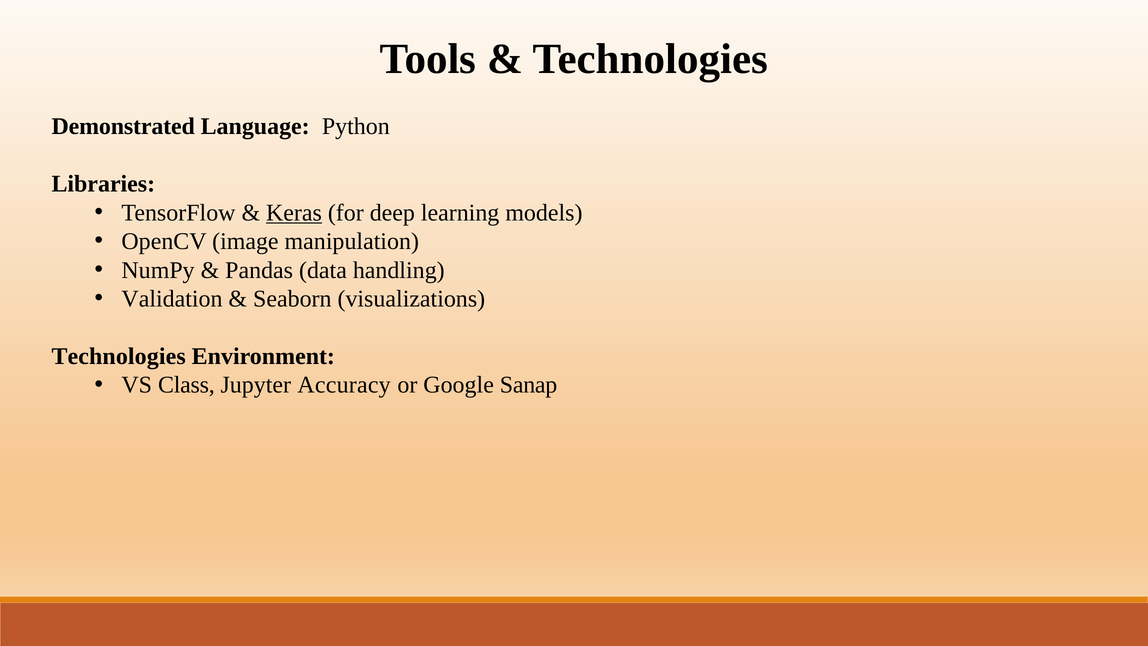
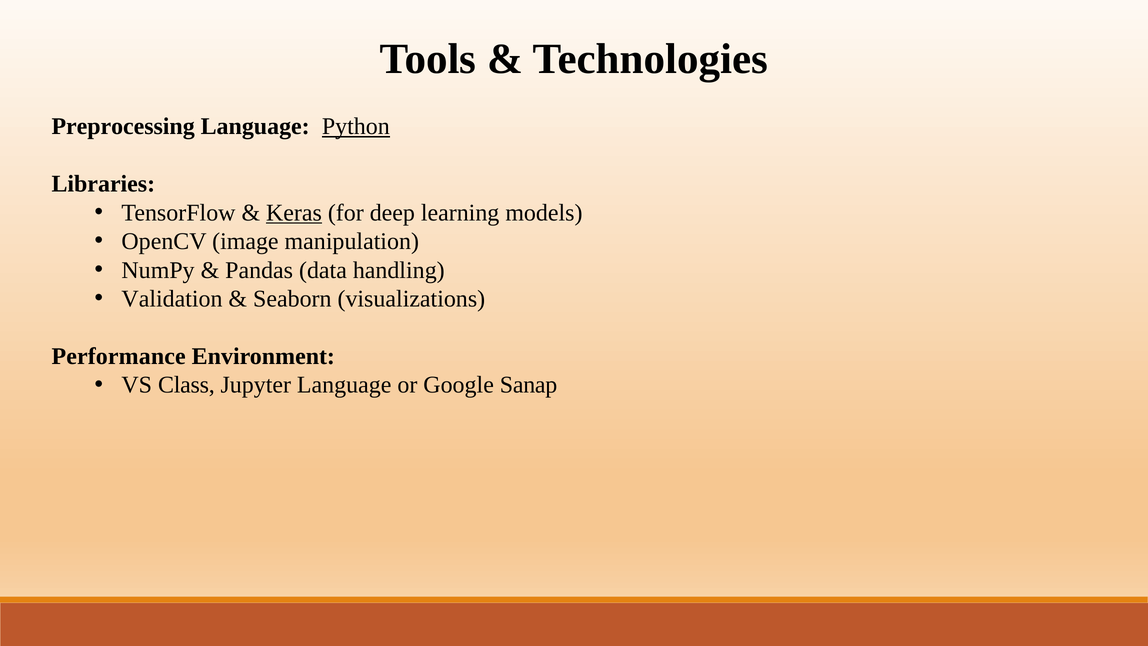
Demonstrated: Demonstrated -> Preprocessing (123, 126)
Python underline: none -> present (356, 126)
Technologies: Technologies -> Performance (119, 356)
Jupyter Accuracy: Accuracy -> Language (344, 385)
